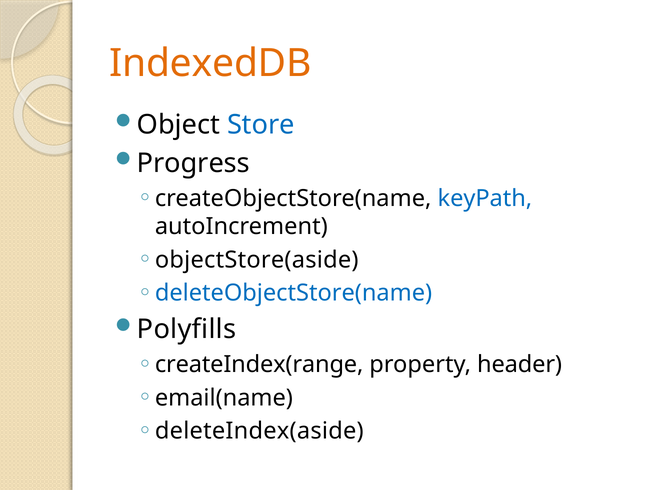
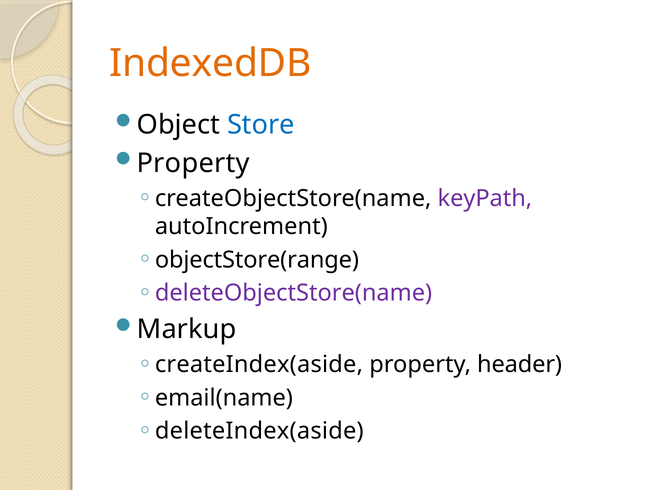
Progress: Progress -> Property (193, 163)
keyPath colour: blue -> purple (485, 198)
objectStore(aside: objectStore(aside -> objectStore(range (257, 260)
deleteObjectStore(name colour: blue -> purple (294, 293)
Polyfills: Polyfills -> Markup (187, 330)
createIndex(range: createIndex(range -> createIndex(aside (259, 365)
